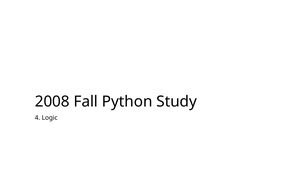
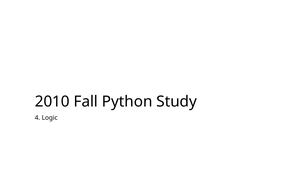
2008: 2008 -> 2010 (52, 101)
